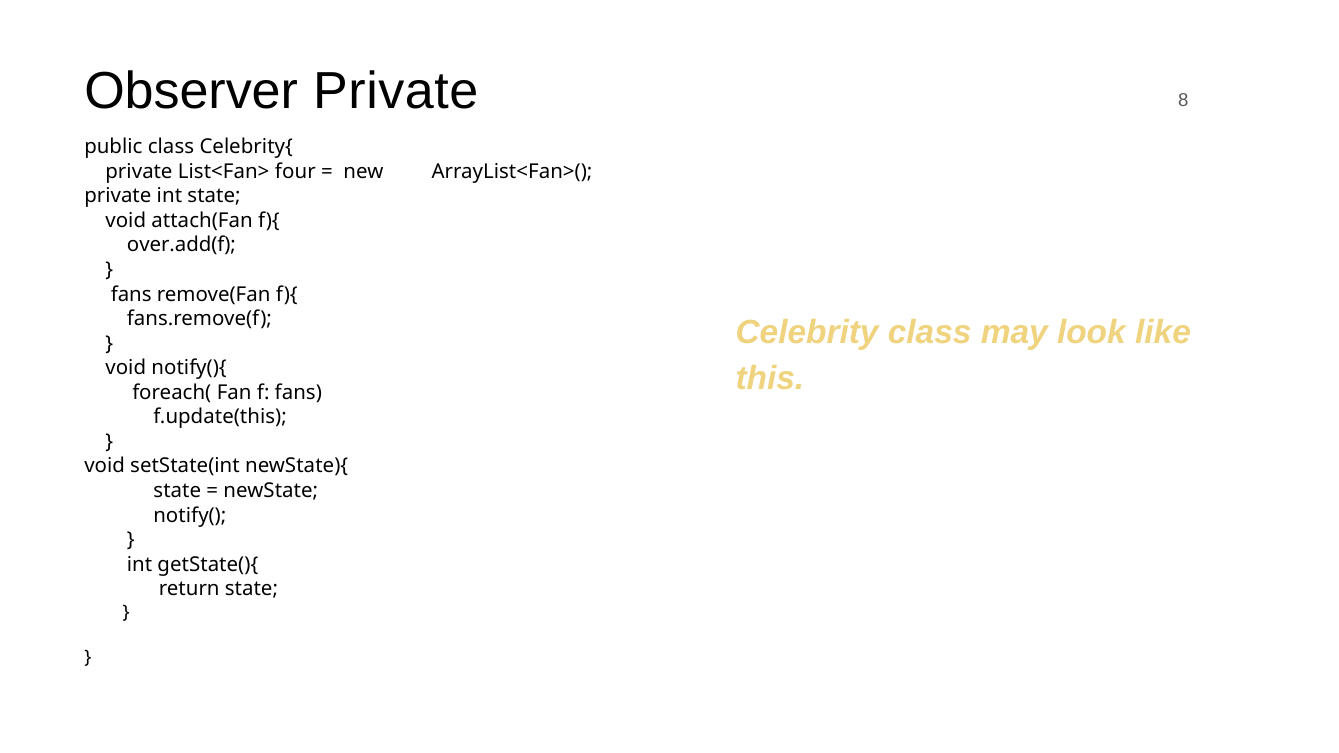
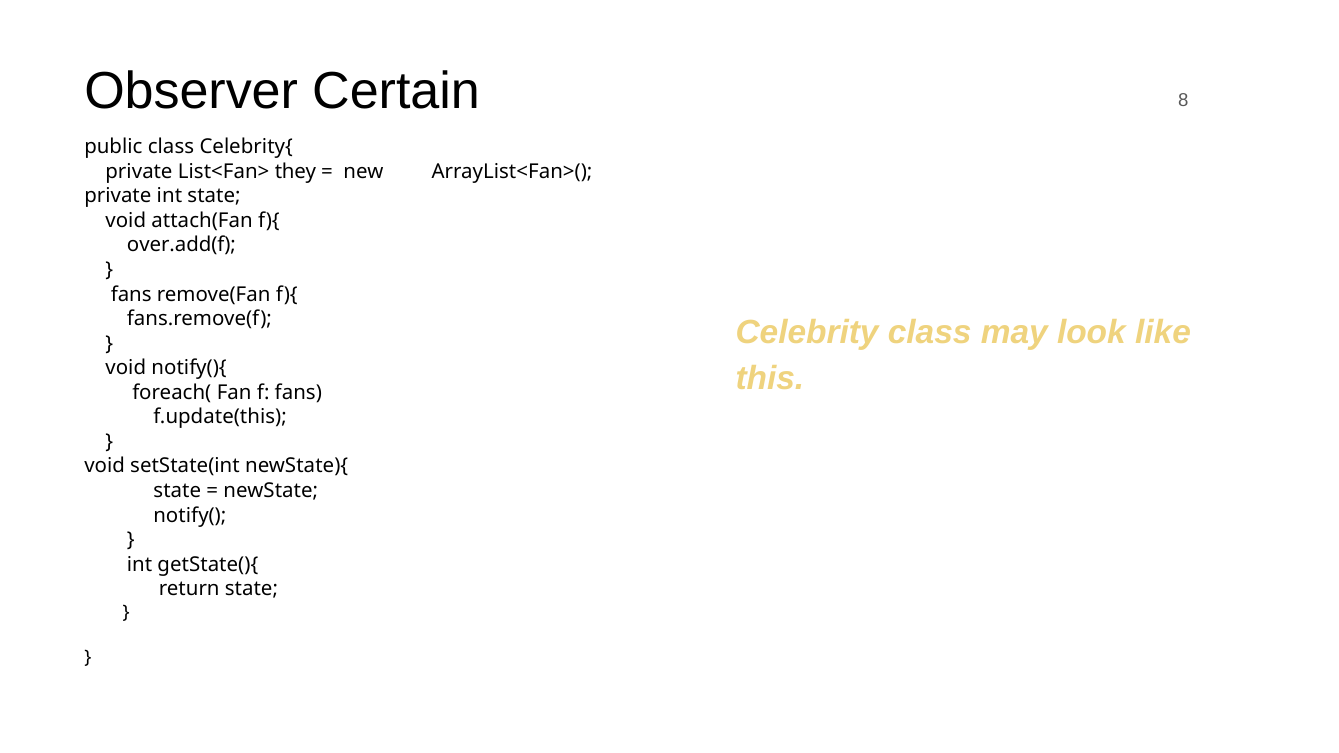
Observer Private: Private -> Certain (396, 91)
four: four -> they (295, 172)
